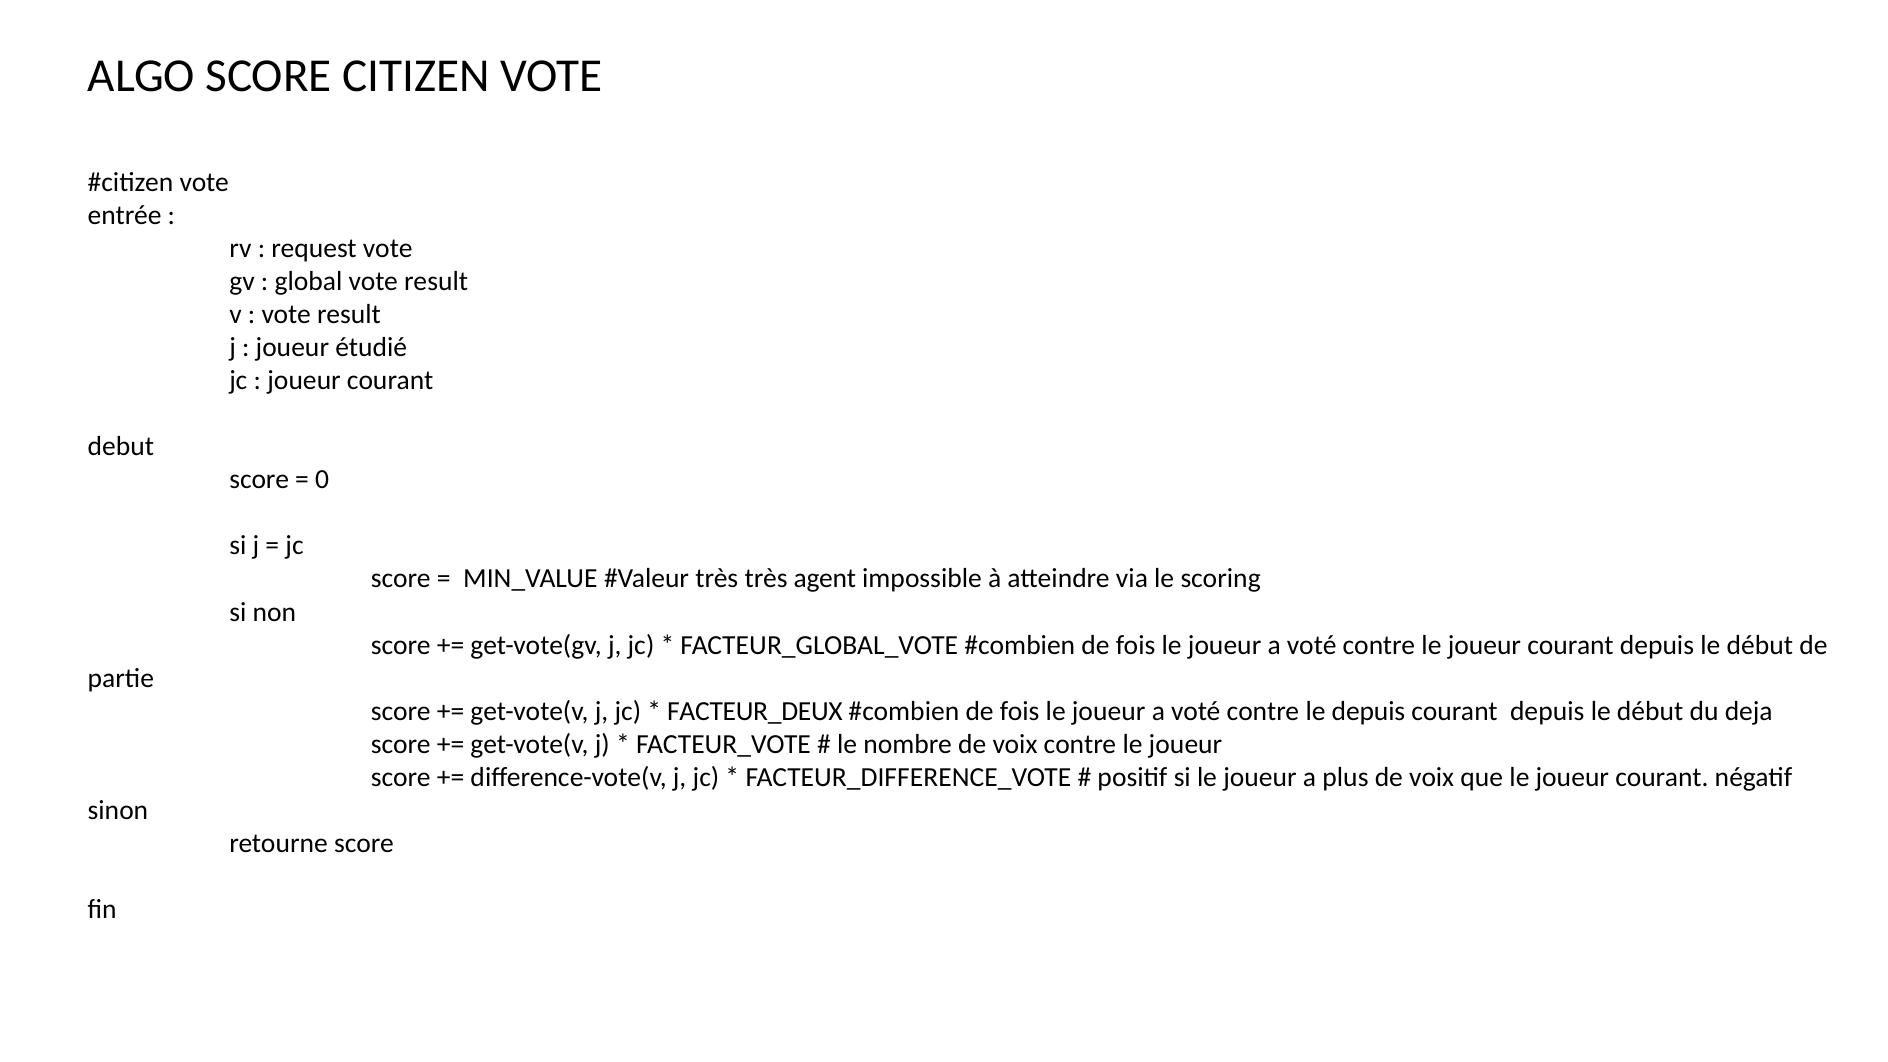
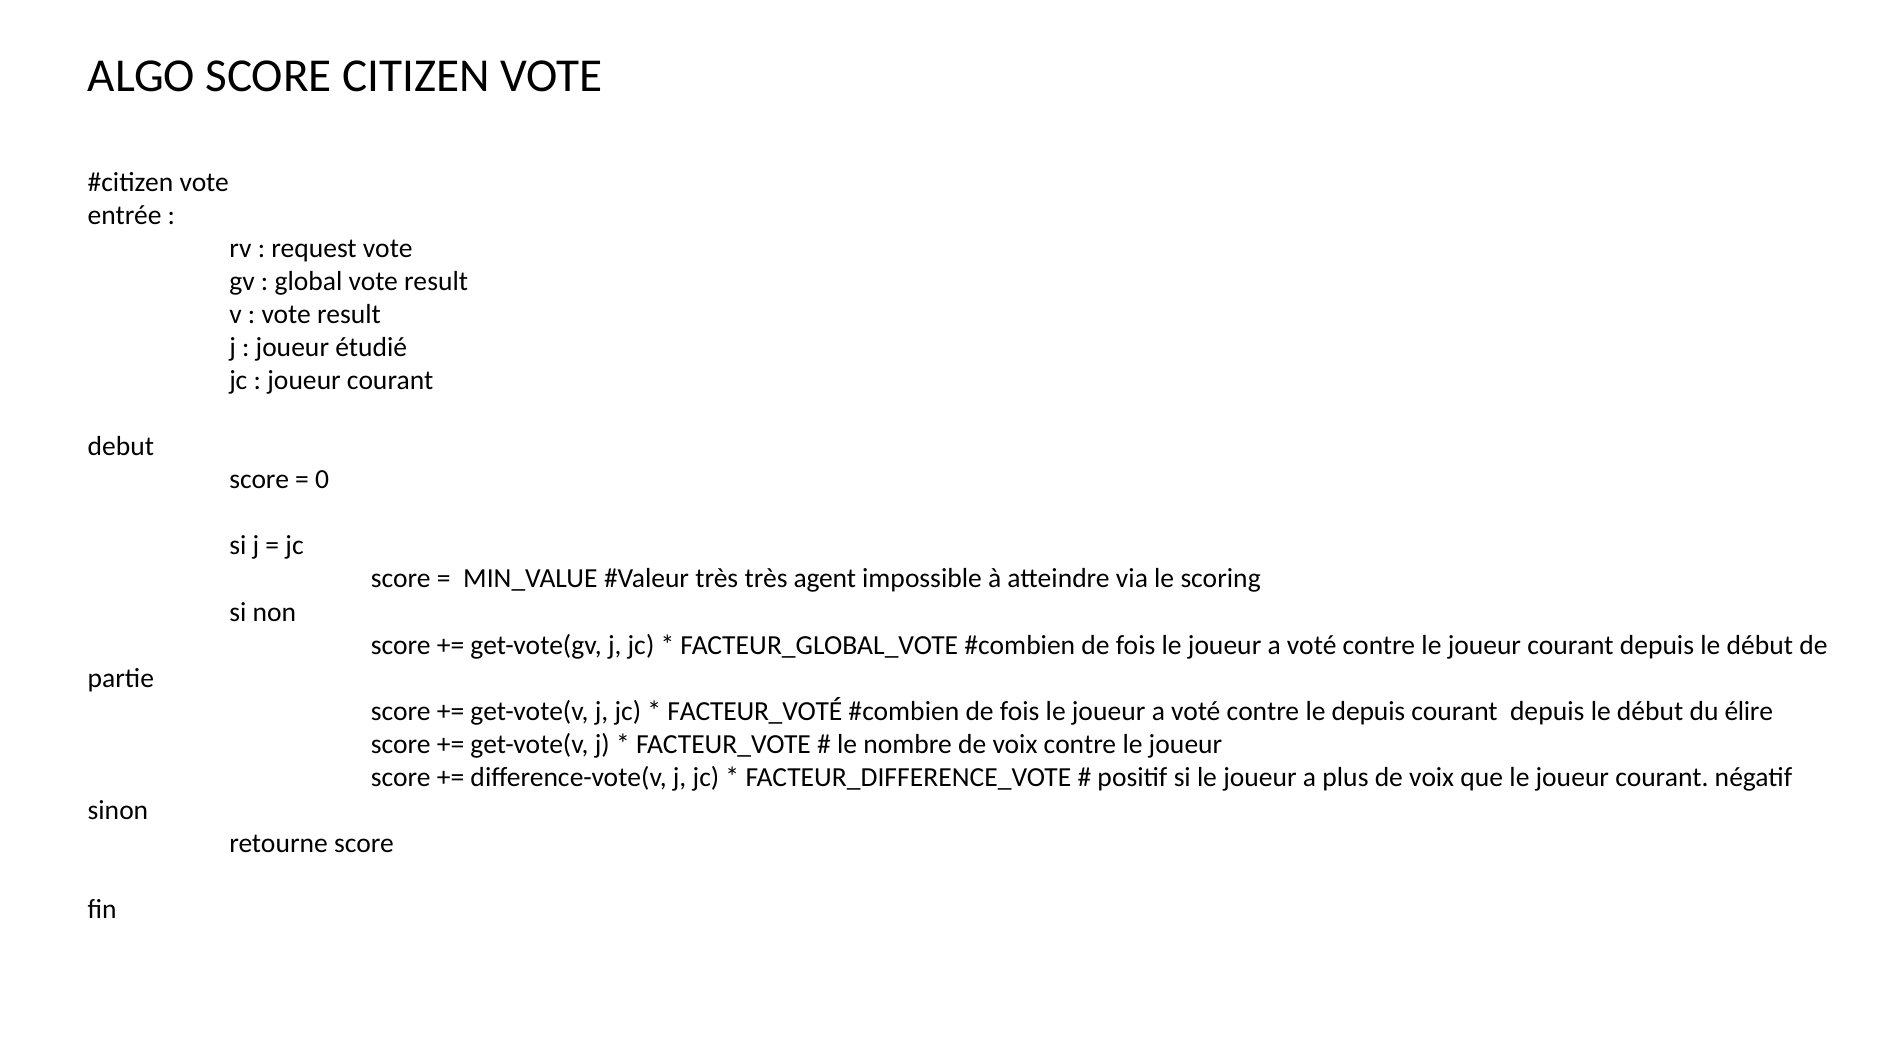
FACTEUR_DEUX: FACTEUR_DEUX -> FACTEUR_VOTÉ (755, 711)
deja: deja -> élire (1749, 711)
